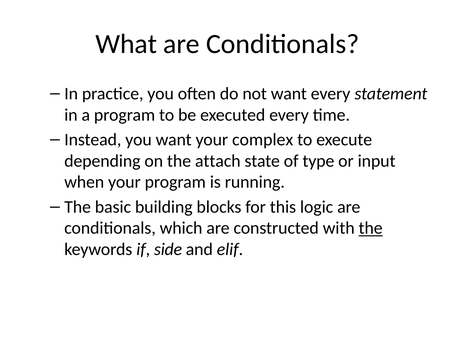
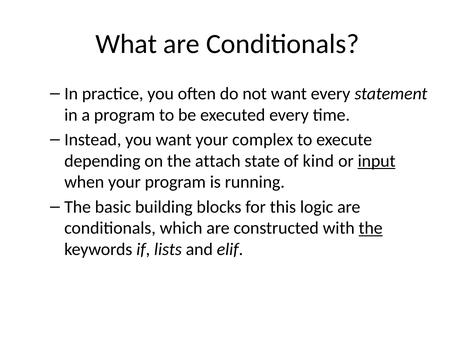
type: type -> kind (318, 161)
input underline: none -> present (377, 161)
side: side -> lists (168, 250)
